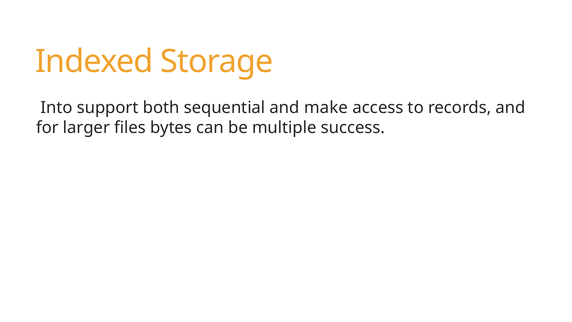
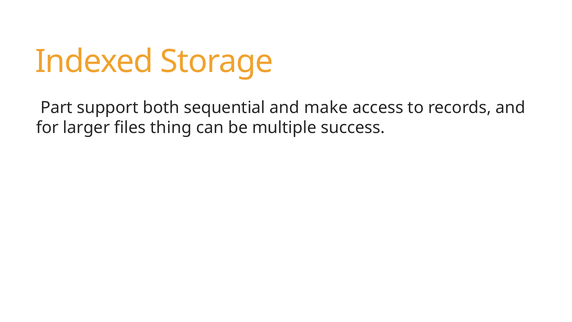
Into: Into -> Part (57, 108)
bytes: bytes -> thing (171, 128)
